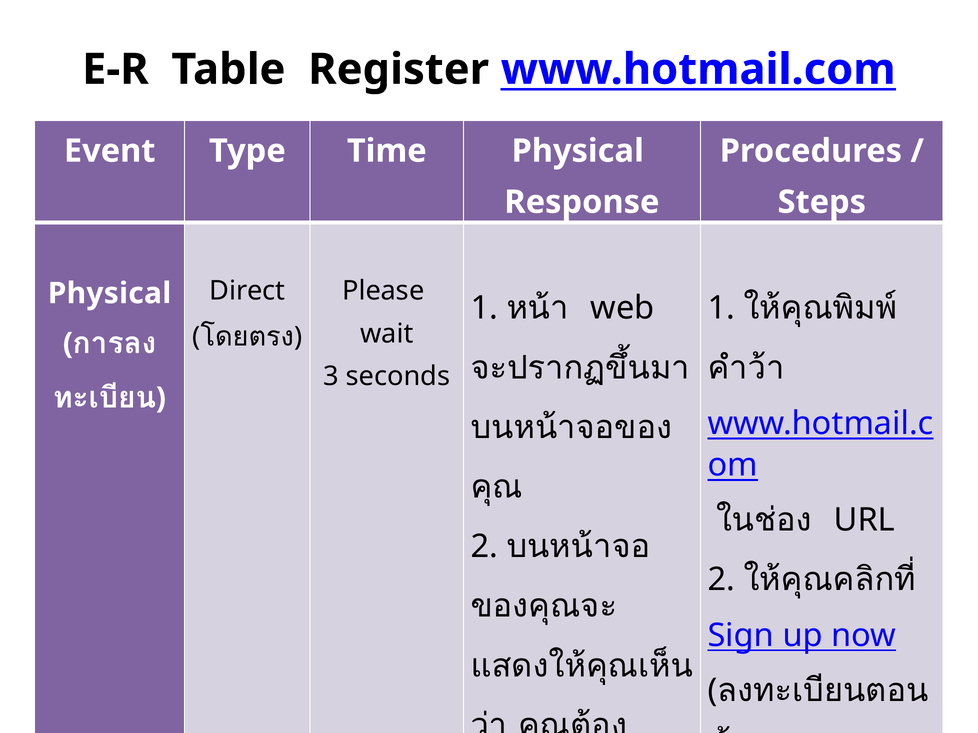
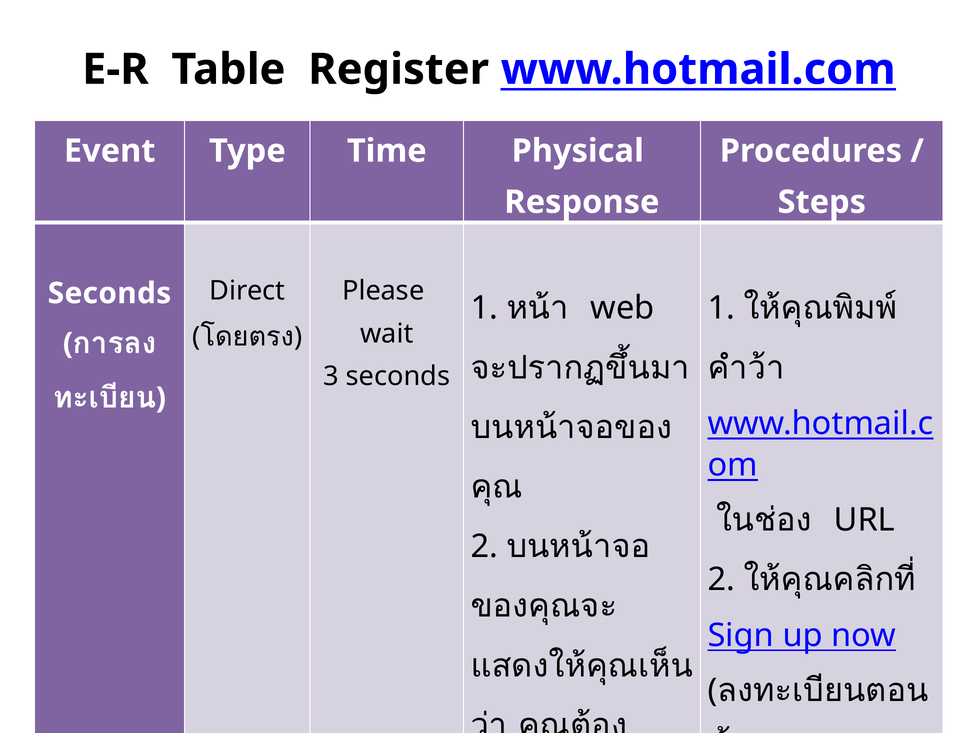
Physical: Physical -> Seconds (109, 294)
